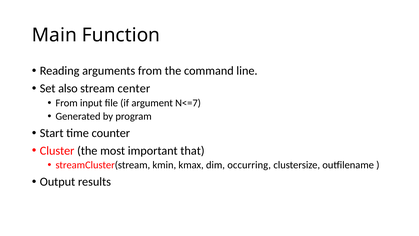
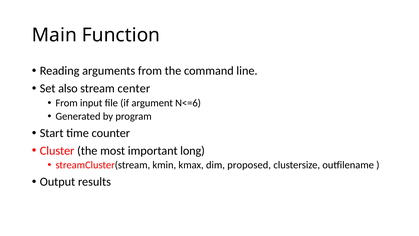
N<=7: N<=7 -> N<=6 (188, 103)
that: that -> long (193, 151)
occurring: occurring -> proposed (249, 165)
